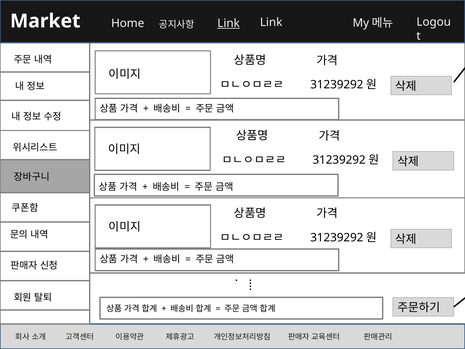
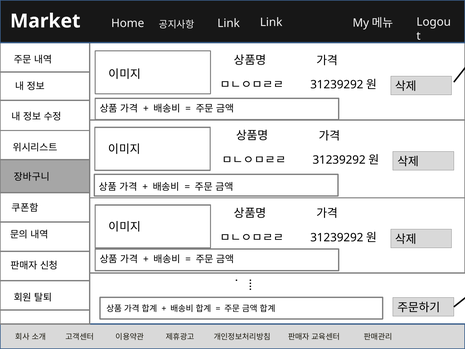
Link underline: present -> none (229, 23)
